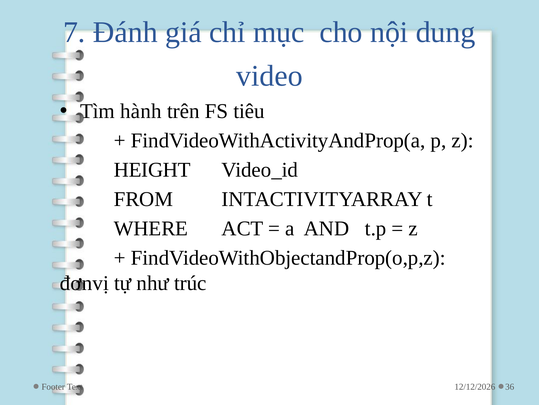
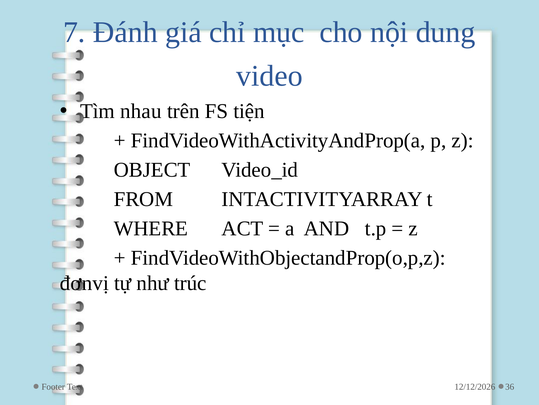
hành: hành -> nhau (141, 111)
tiêu: tiêu -> tiện (249, 111)
HEIGHT: HEIGHT -> OBJECT (152, 170)
